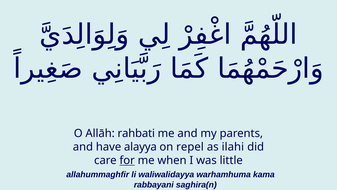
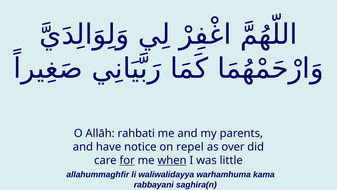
alayya: alayya -> notice (140, 147)
ilahi: ilahi -> over (233, 147)
when underline: none -> present (172, 160)
